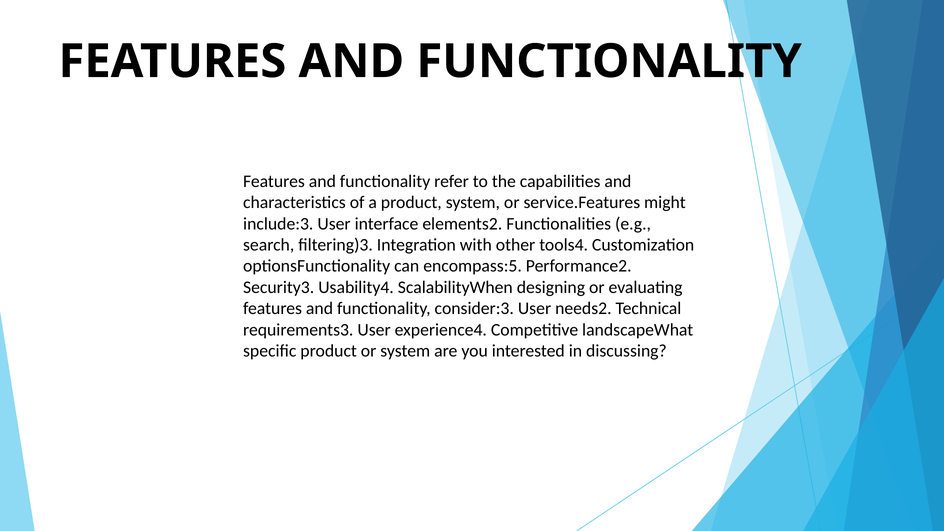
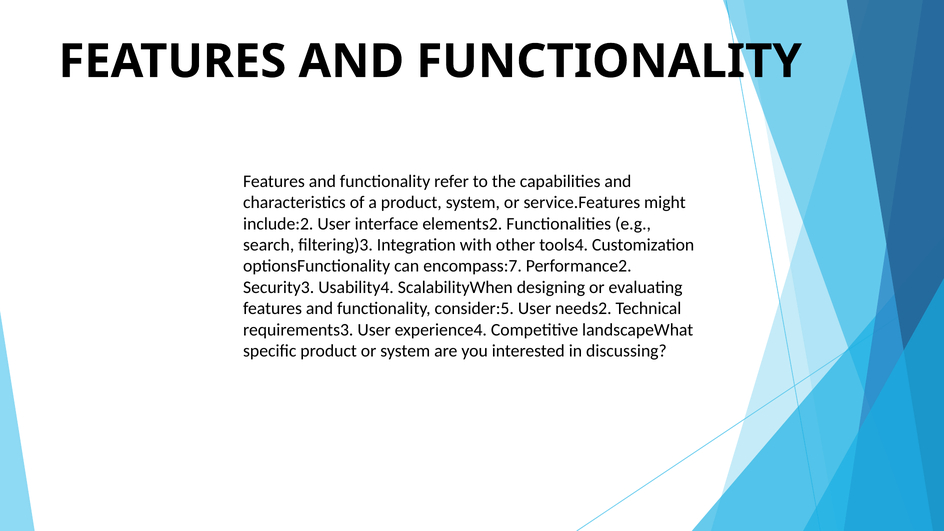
include:3: include:3 -> include:2 (278, 224)
encompass:5: encompass:5 -> encompass:7 (473, 266)
consider:3: consider:3 -> consider:5 (474, 309)
